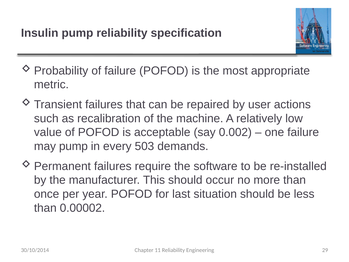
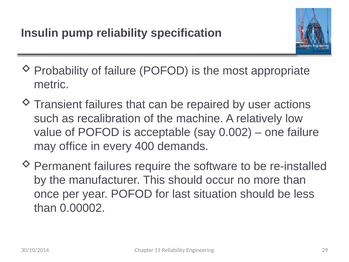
may pump: pump -> office (73, 146)
503: 503 -> 400 (144, 146)
